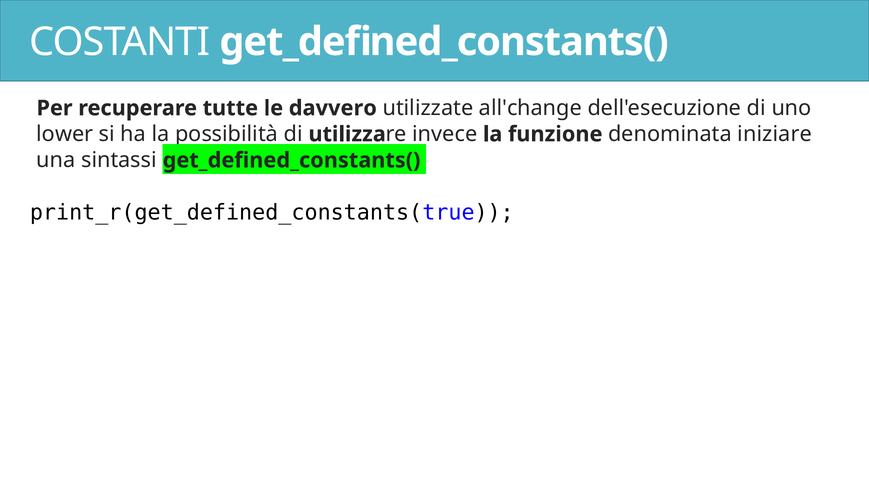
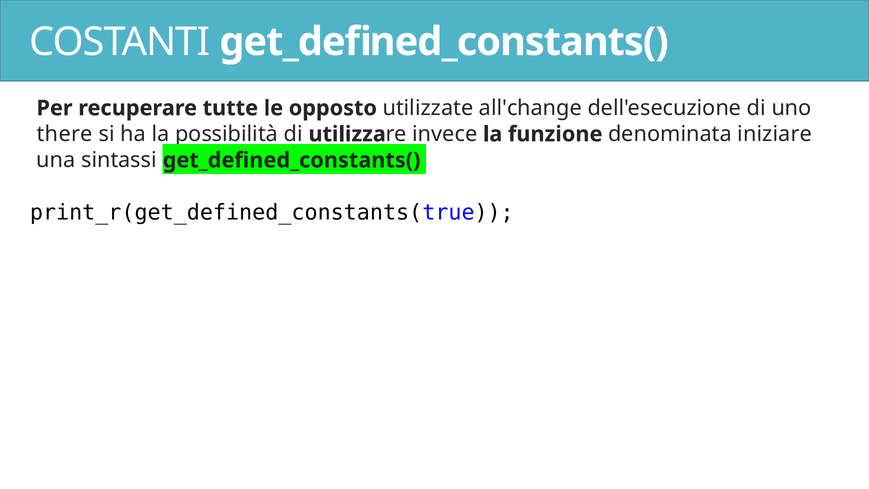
davvero: davvero -> opposto (333, 108)
lower: lower -> there (65, 134)
